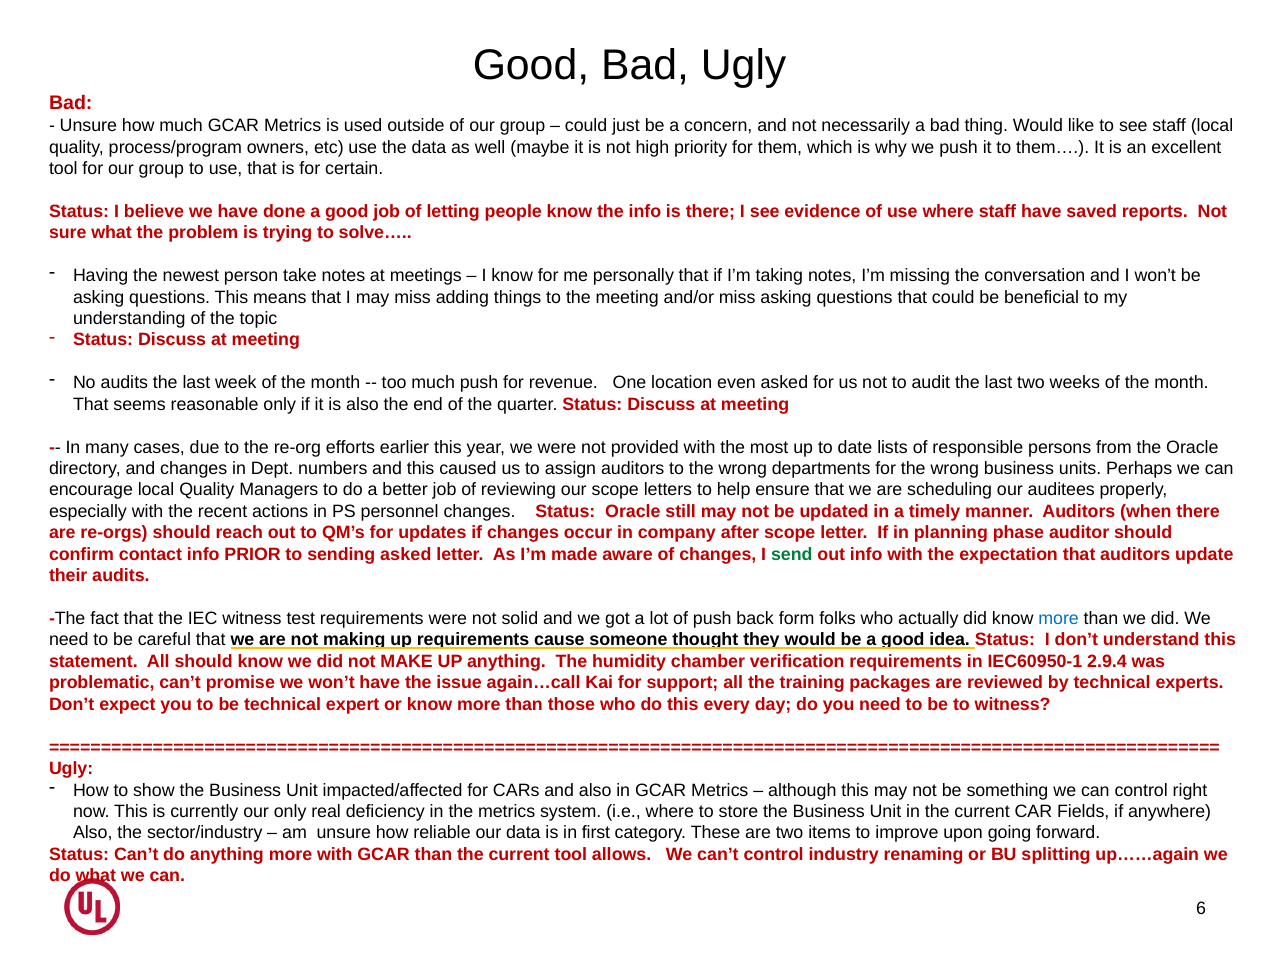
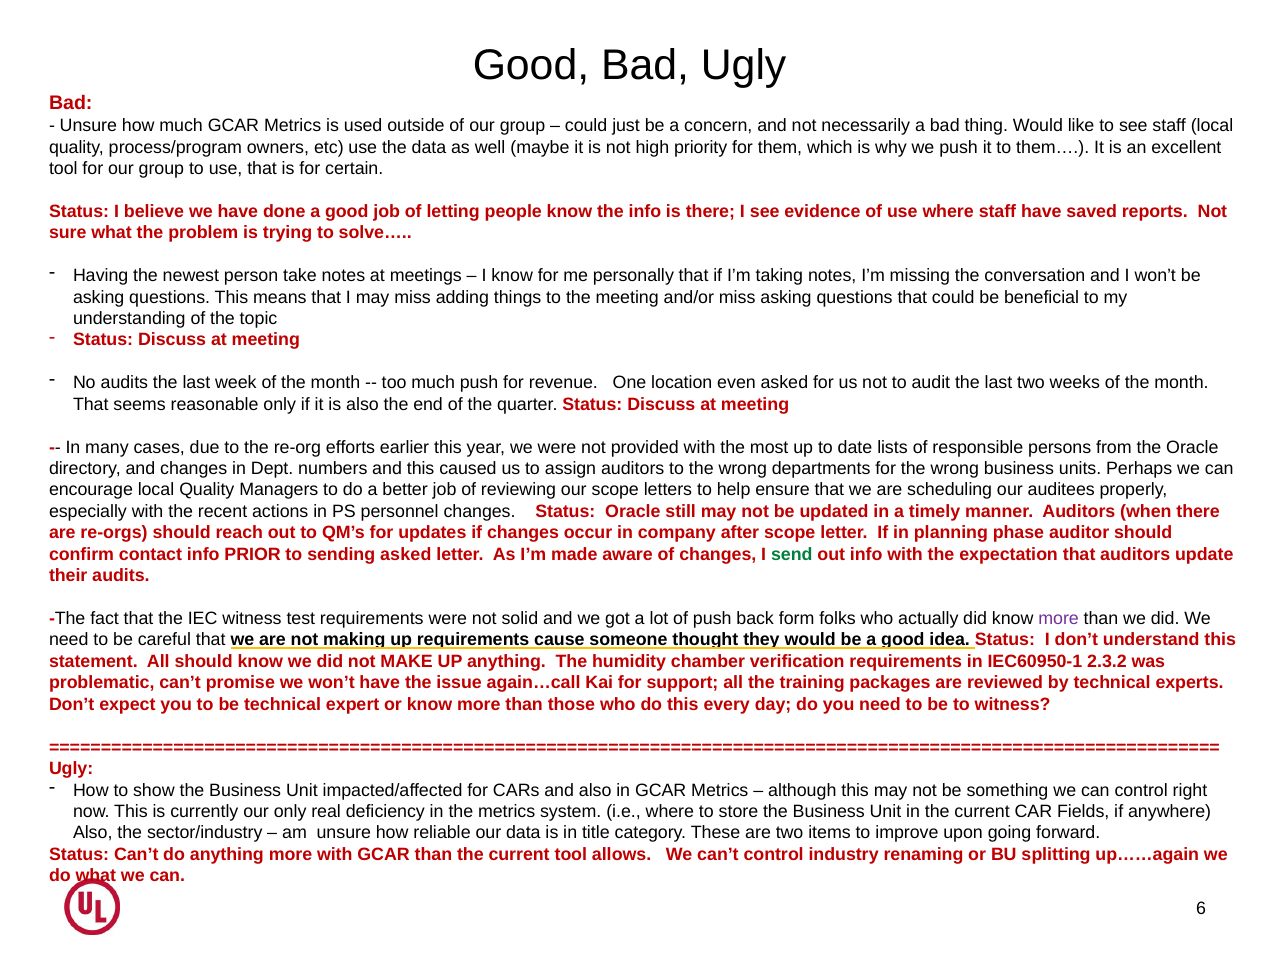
more colour: blue -> purple (1059, 618)
2.9.4: 2.9.4 -> 2.3.2 (1107, 661)
first: first -> title (596, 832)
